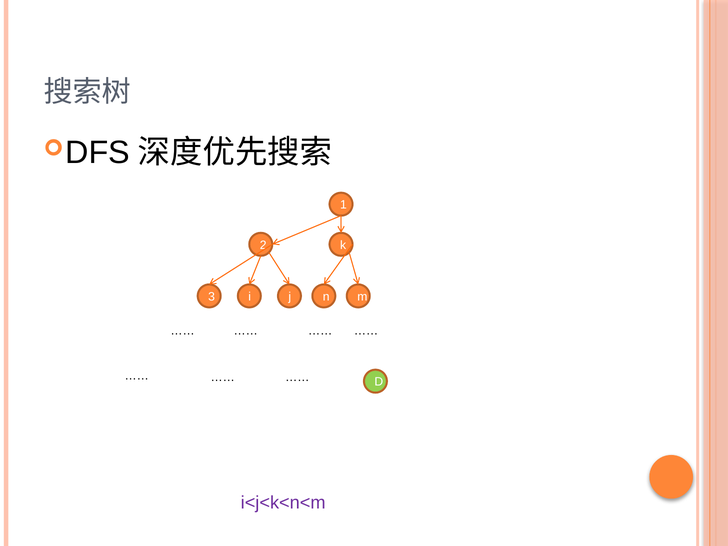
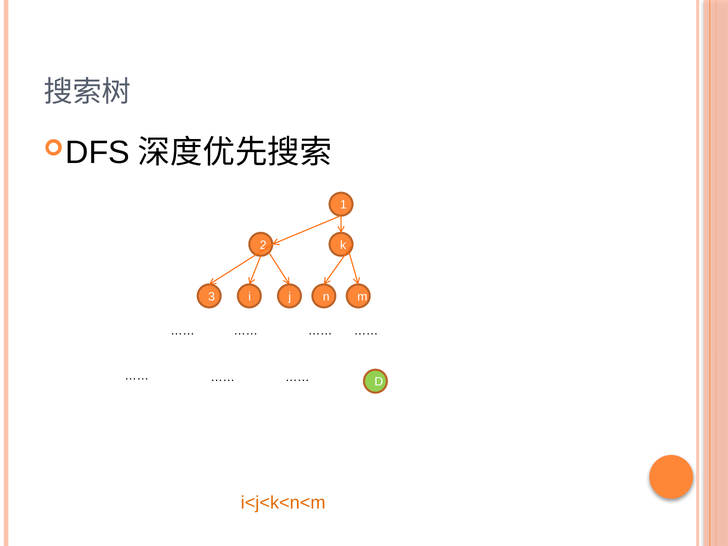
i<j<k<n<m colour: purple -> orange (283, 503)
